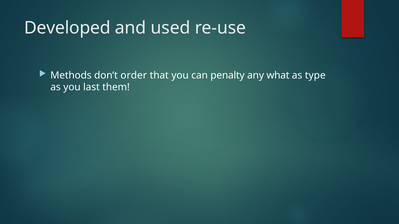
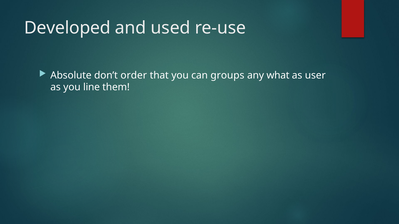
Methods: Methods -> Absolute (71, 75)
penalty: penalty -> groups (227, 75)
type: type -> user (315, 75)
last: last -> line (91, 87)
